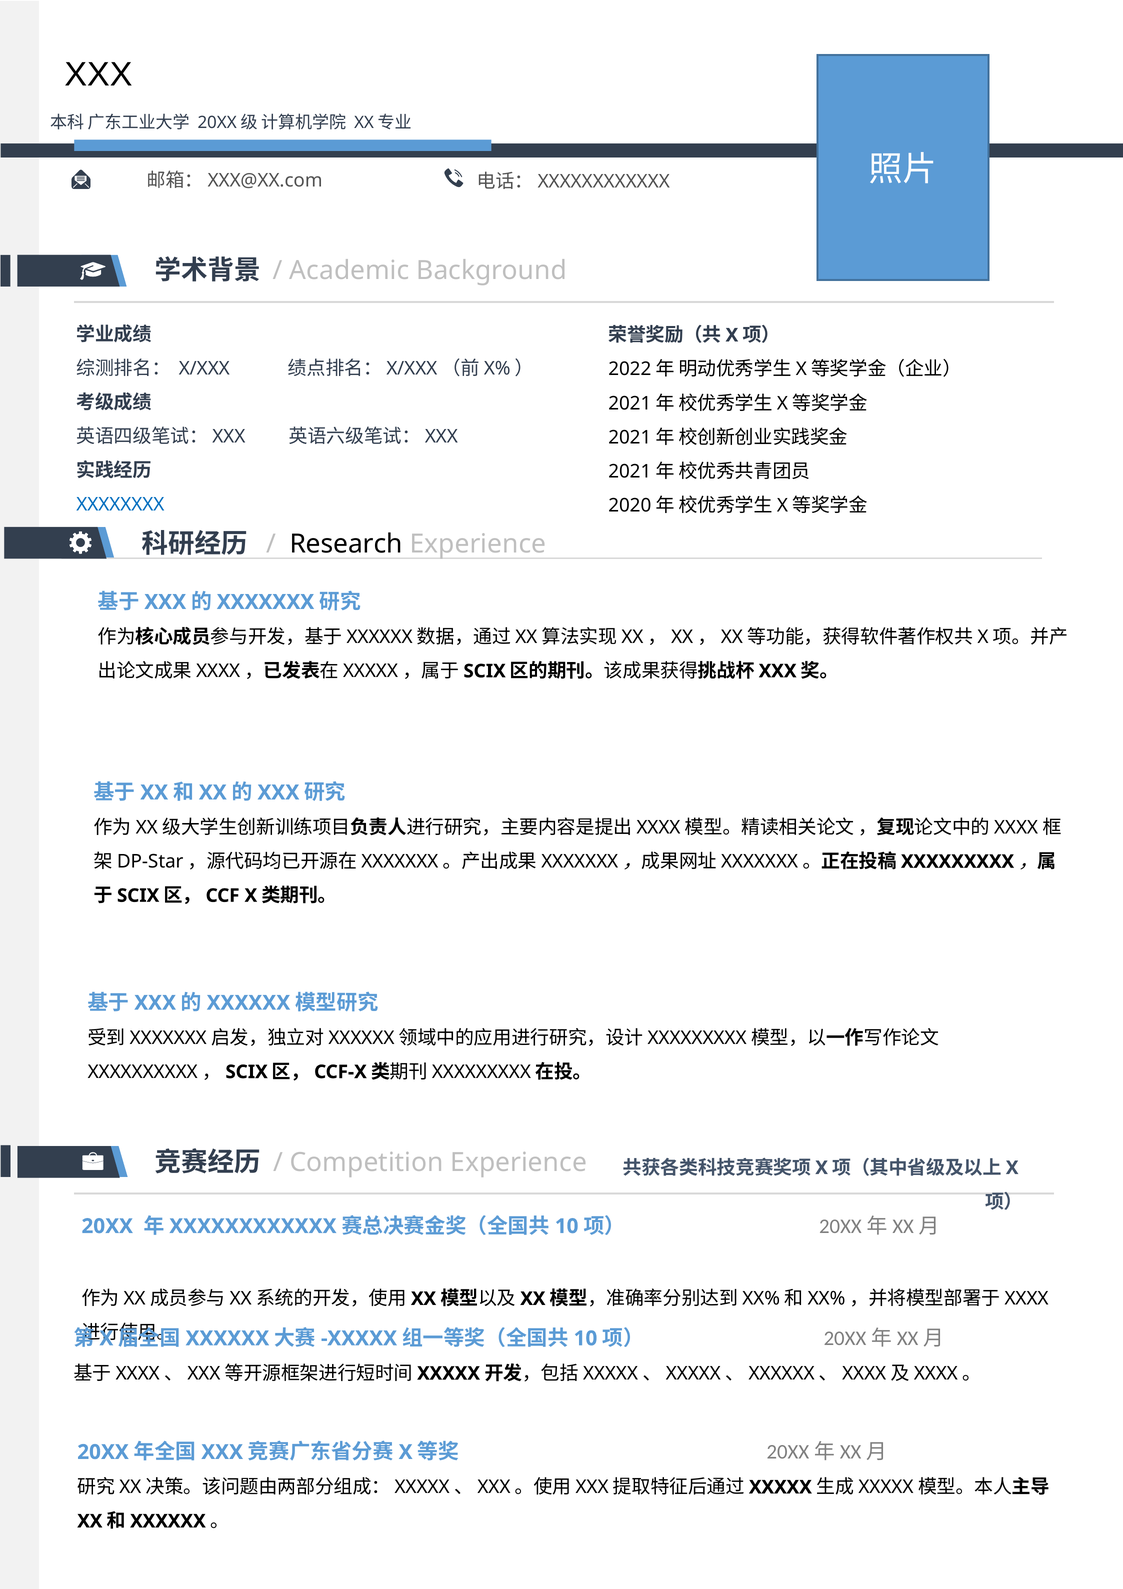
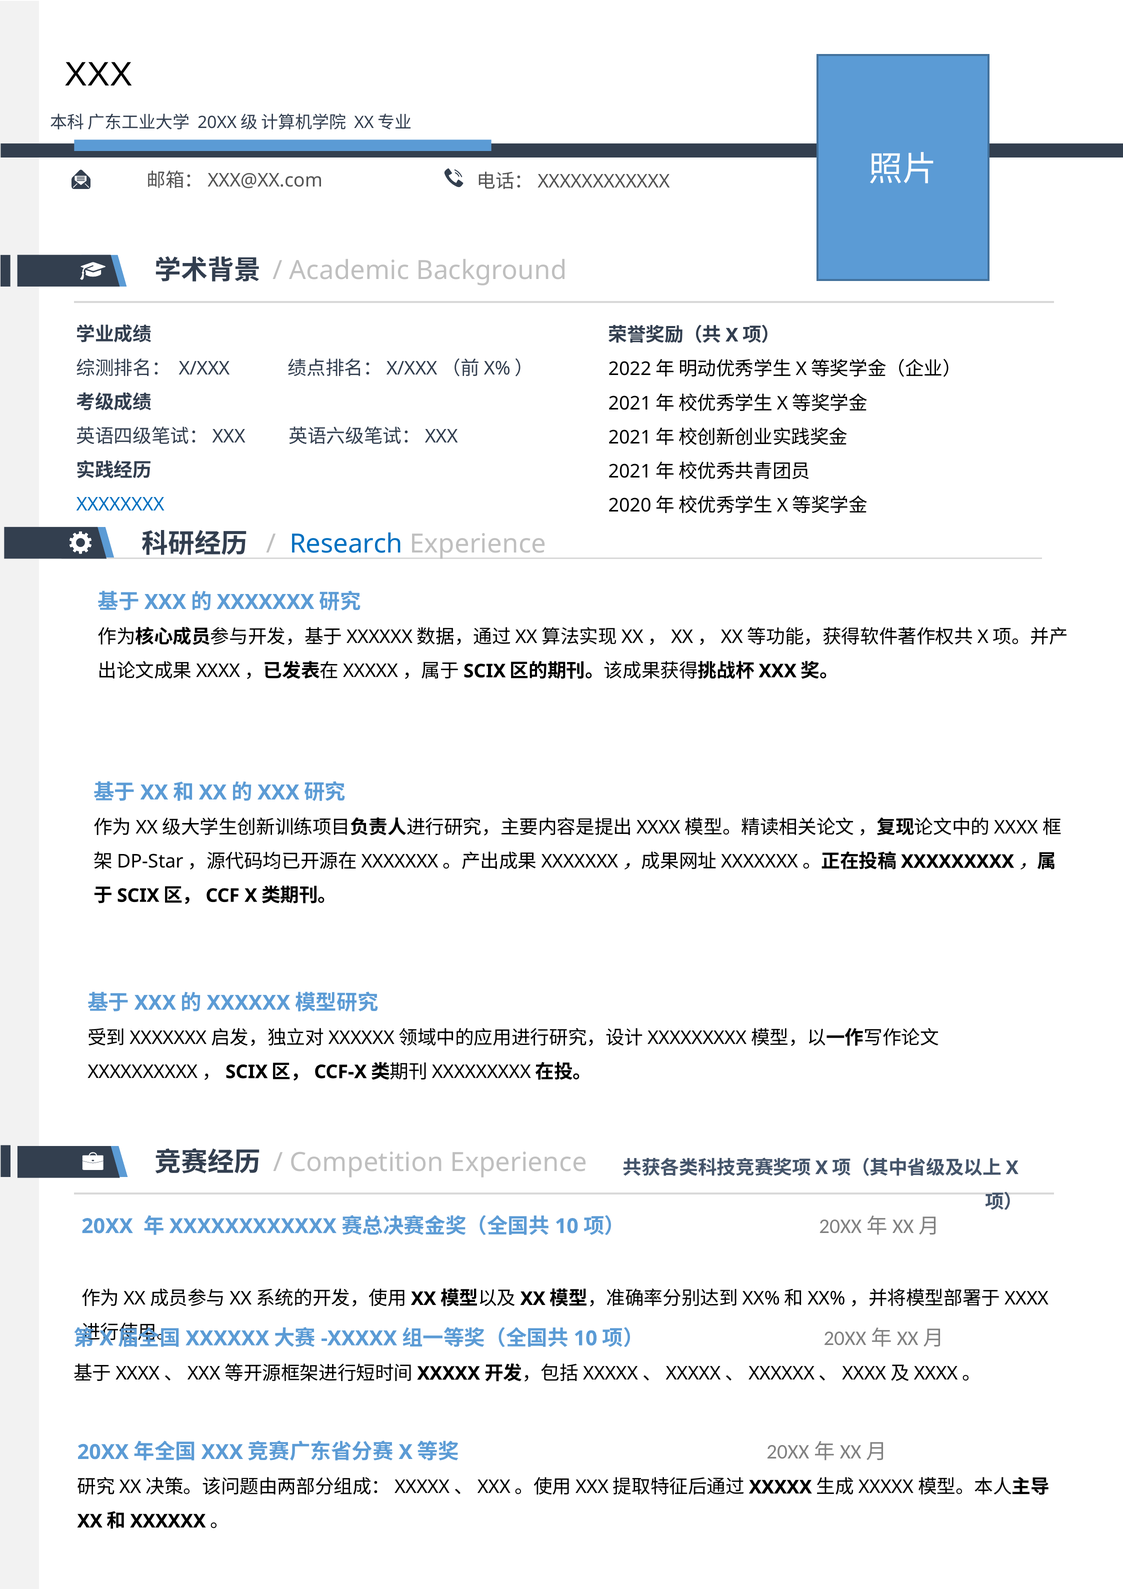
Research colour: black -> blue (346, 544)
